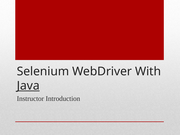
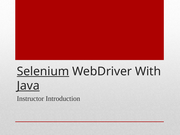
Selenium underline: none -> present (43, 71)
